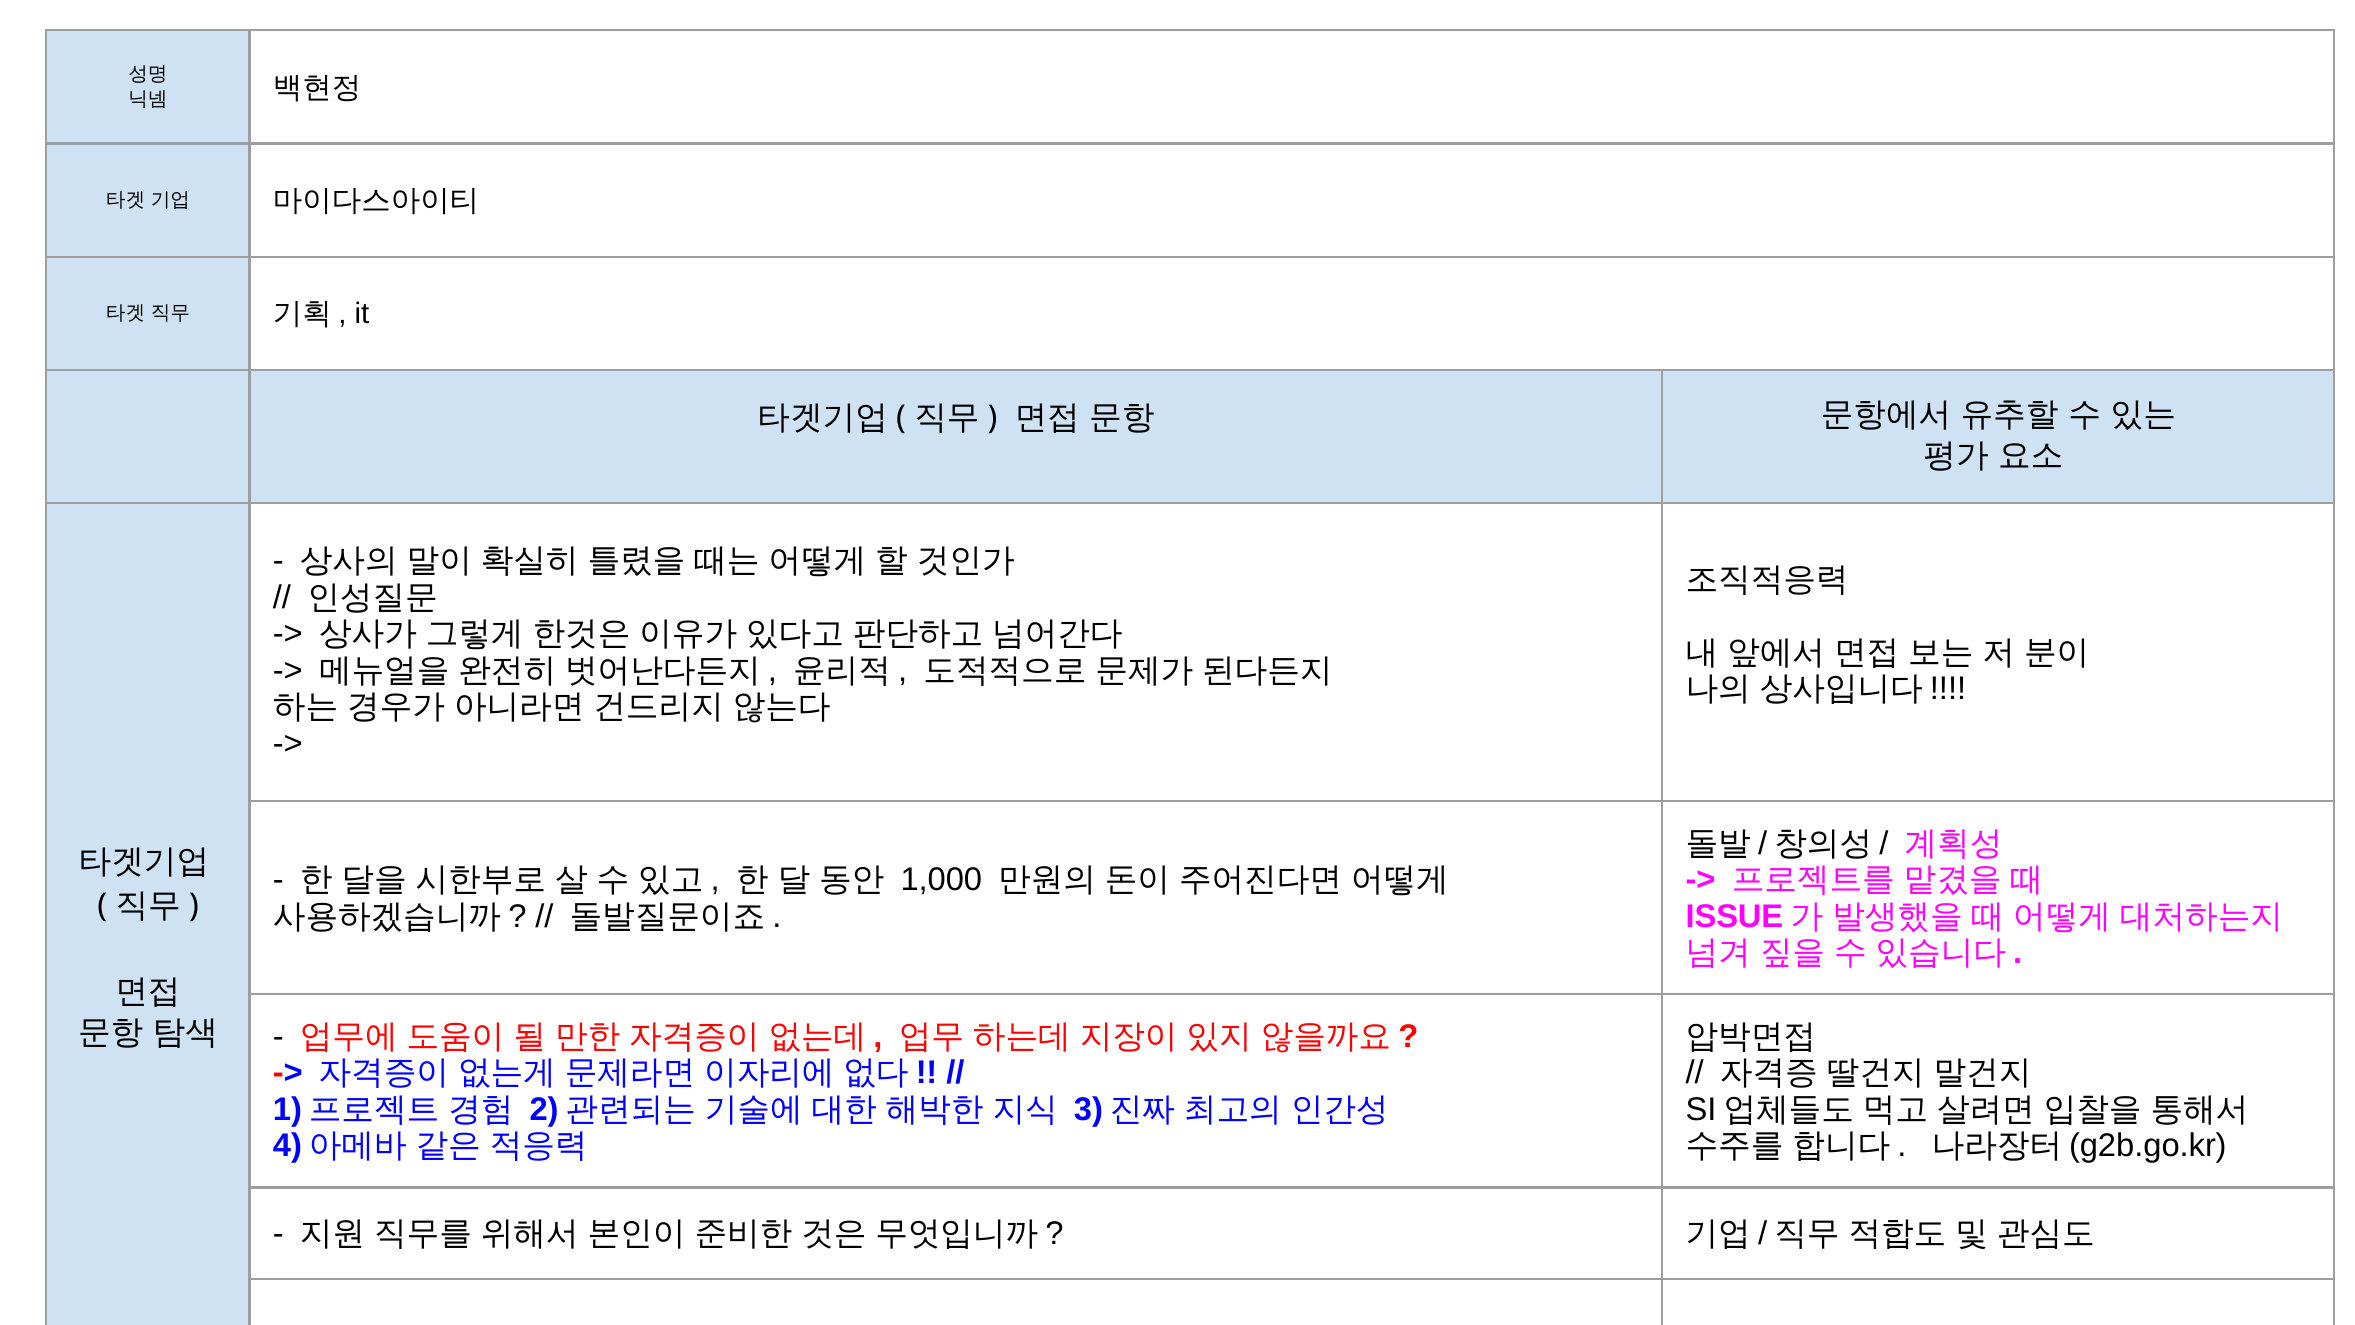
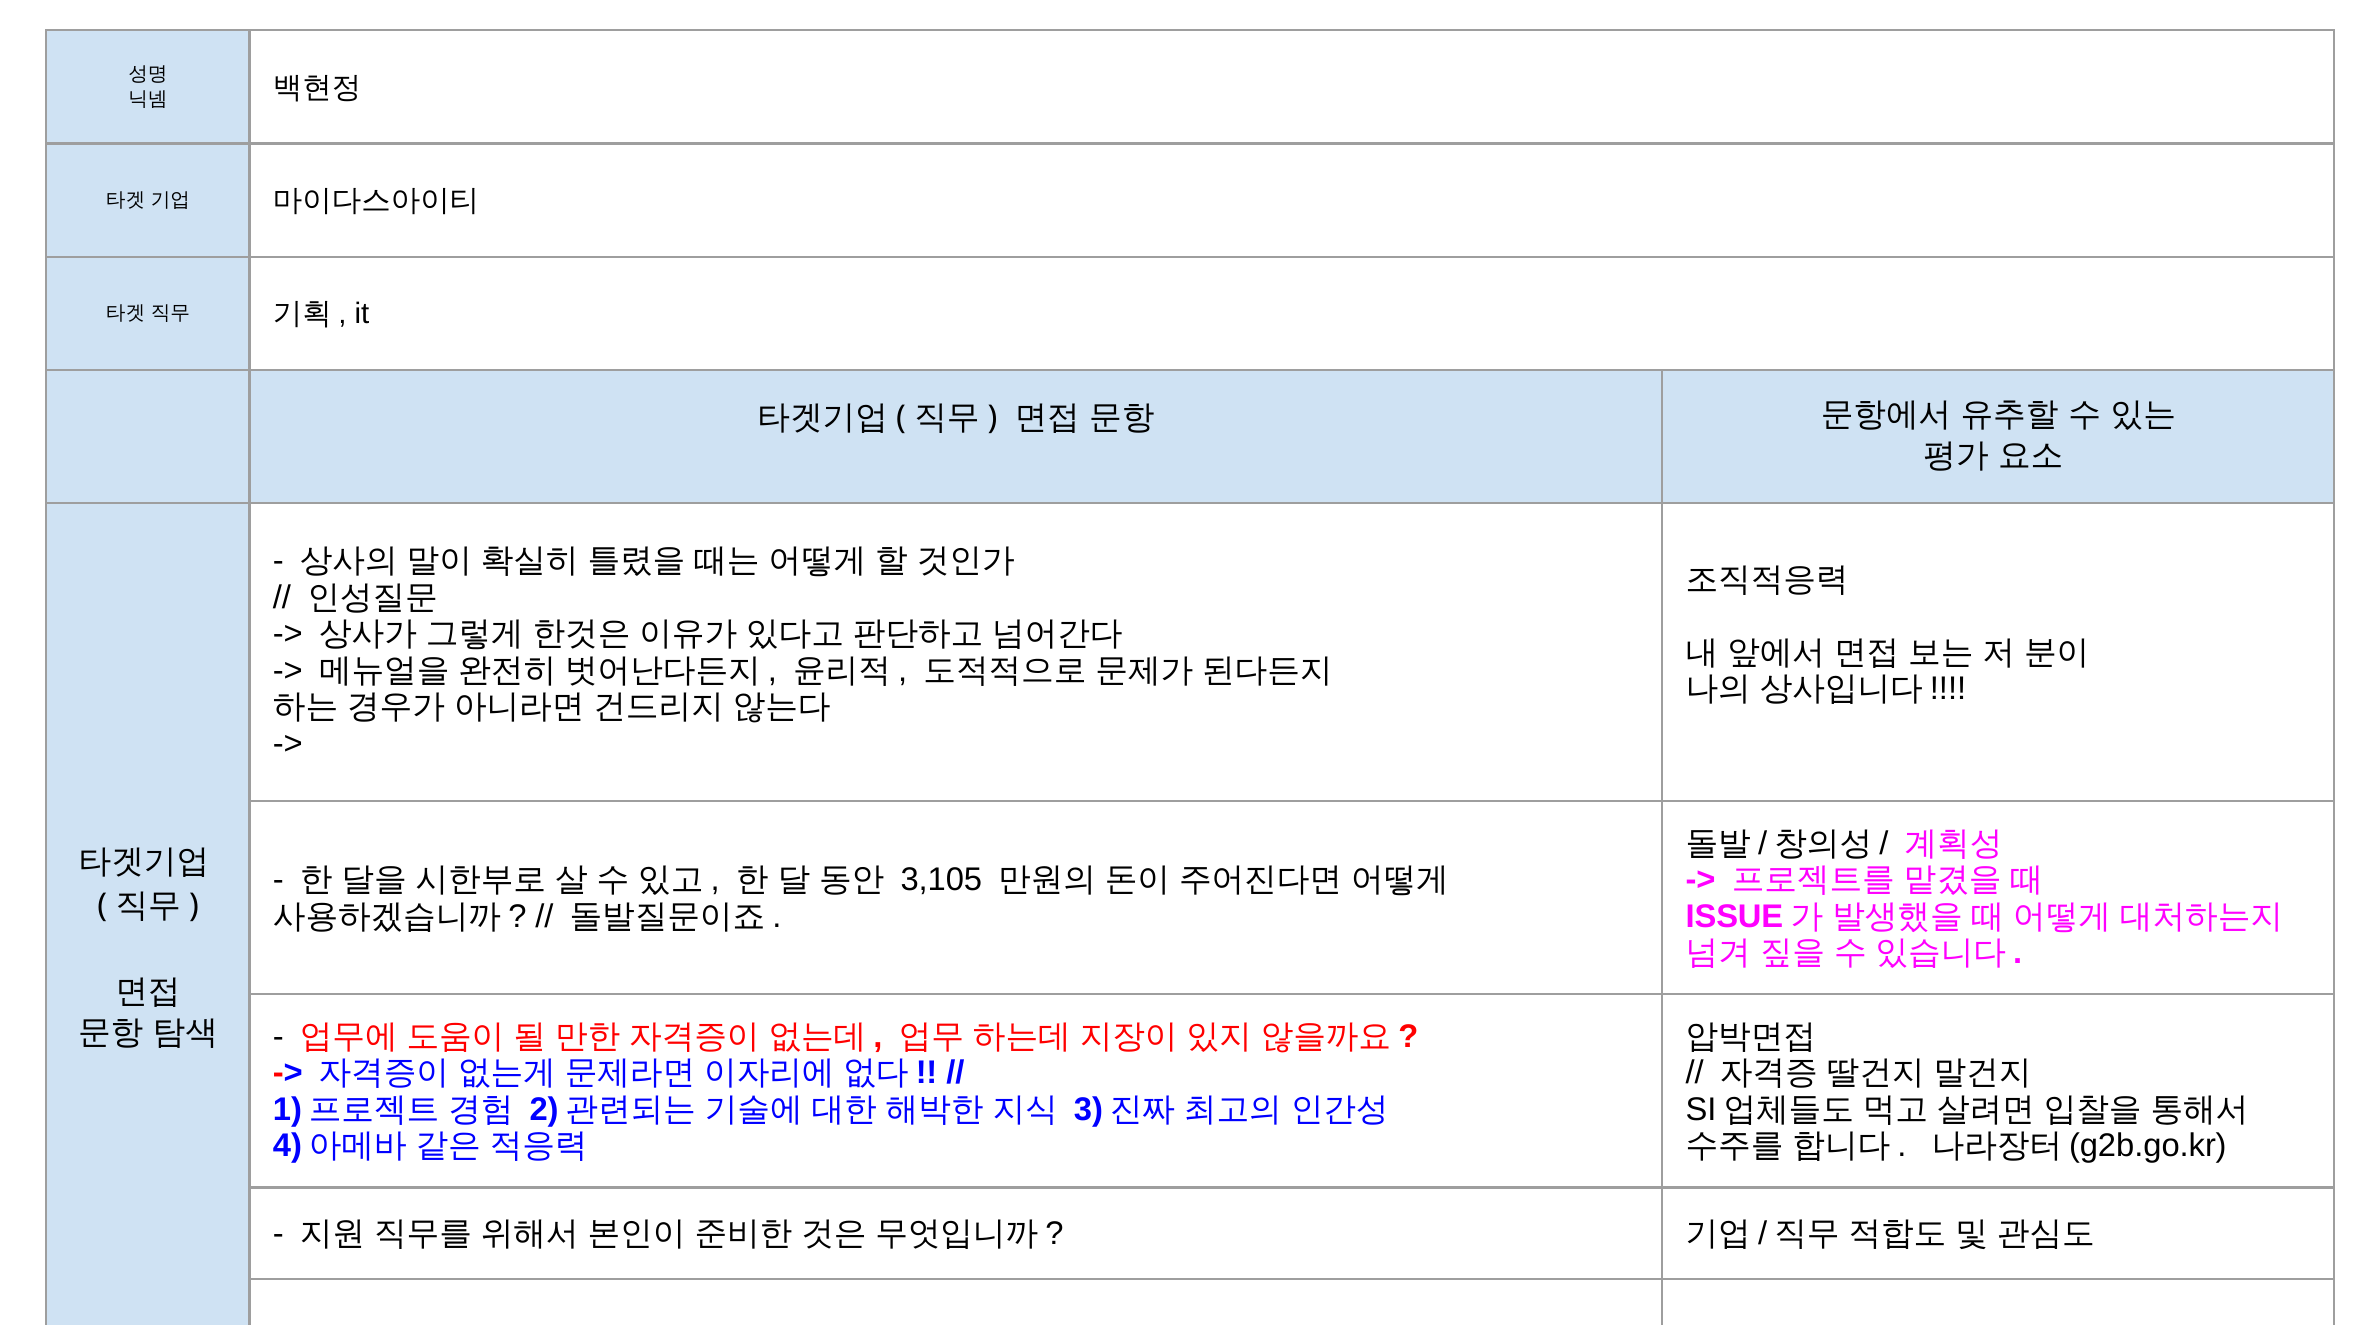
1,000: 1,000 -> 3,105 (941, 880)
